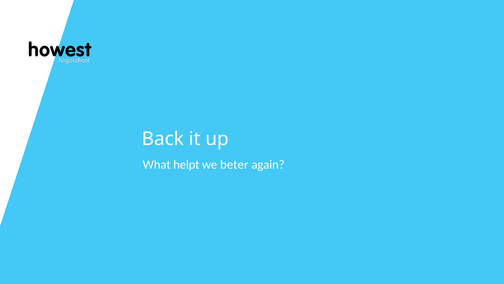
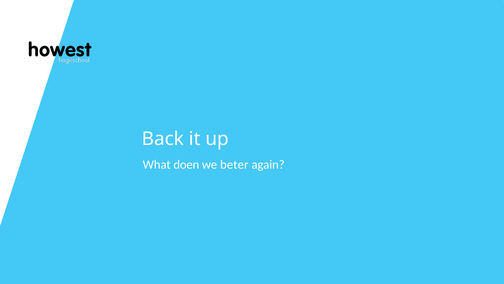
helpt: helpt -> doen (186, 164)
